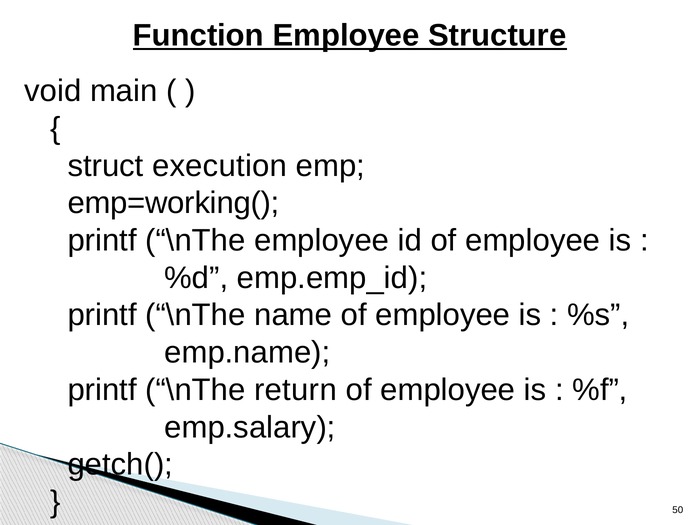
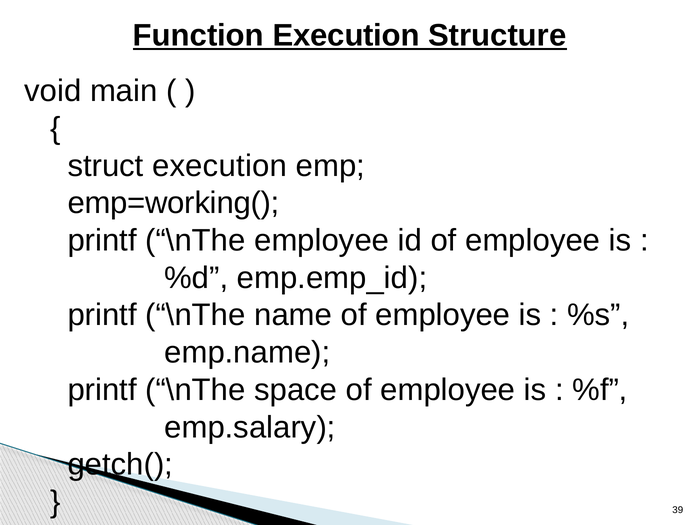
Function Employee: Employee -> Execution (346, 35)
return: return -> space (296, 390)
50: 50 -> 39 (678, 510)
